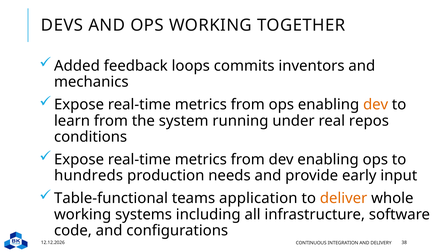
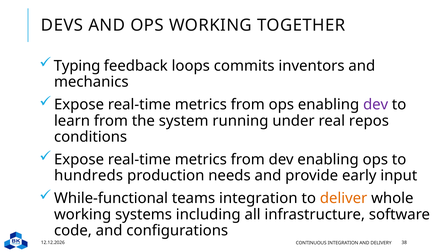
Added: Added -> Typing (77, 66)
dev colour: orange -> purple (376, 105)
Table-functional: Table-functional -> While-functional (111, 198)
teams application: application -> integration (258, 198)
